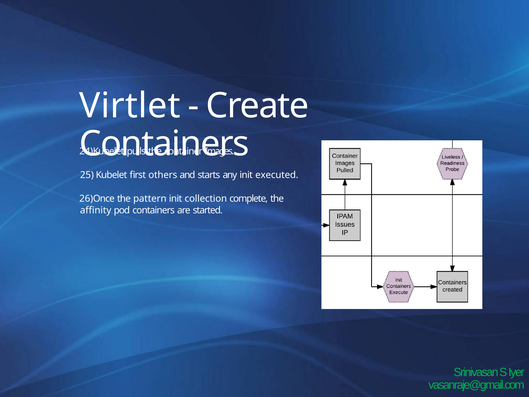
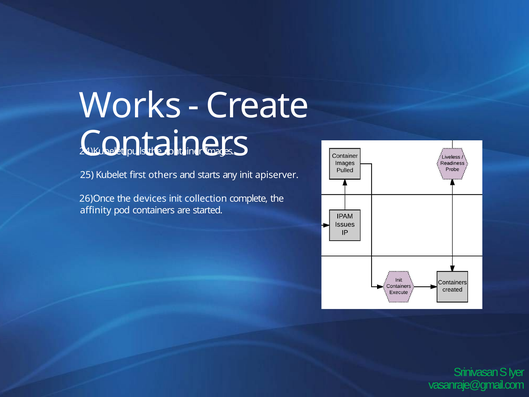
Virtlet: Virtlet -> Works (130, 106)
executed: executed -> apiserver (277, 175)
pattern: pattern -> devices (150, 199)
